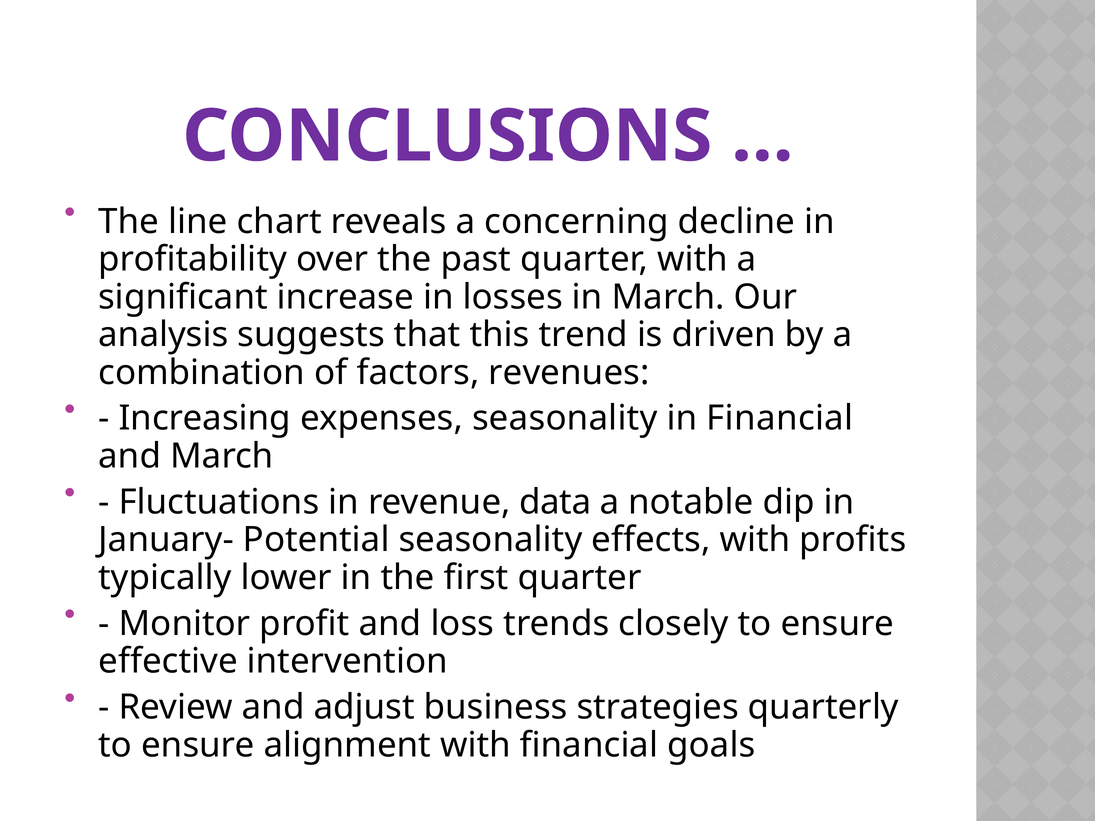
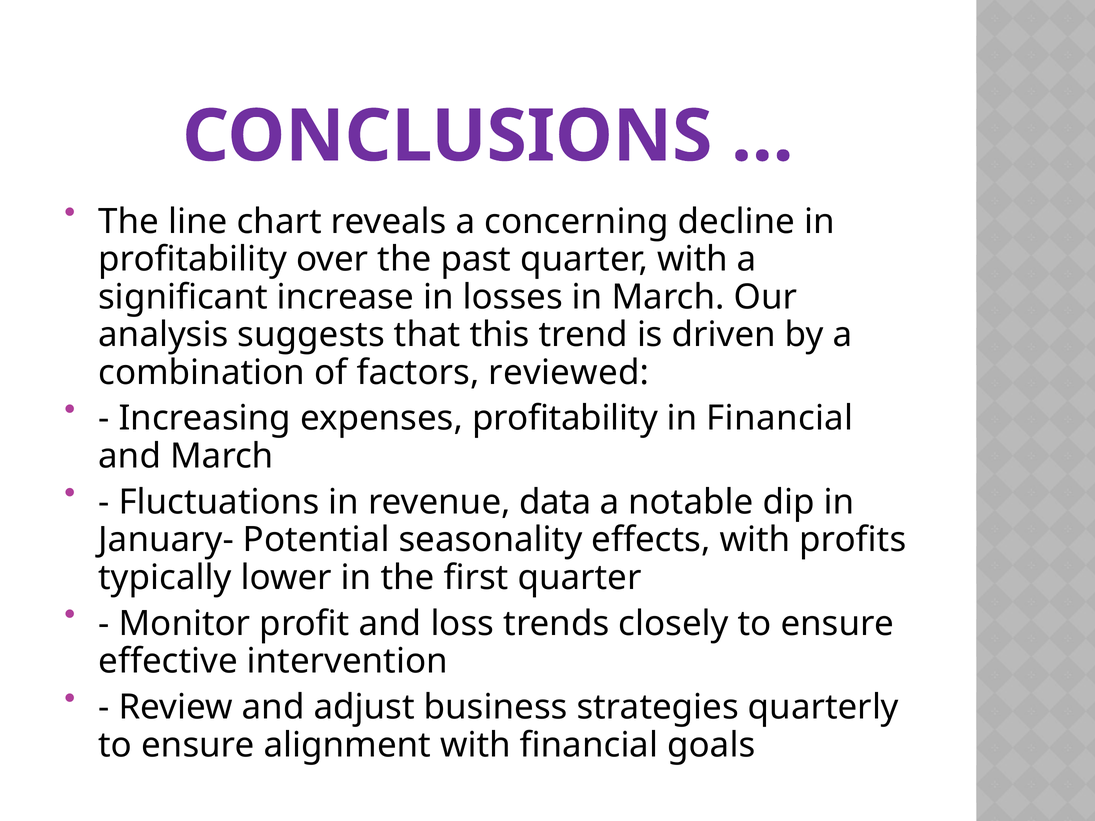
revenues: revenues -> reviewed (569, 373)
expenses seasonality: seasonality -> profitability (565, 419)
